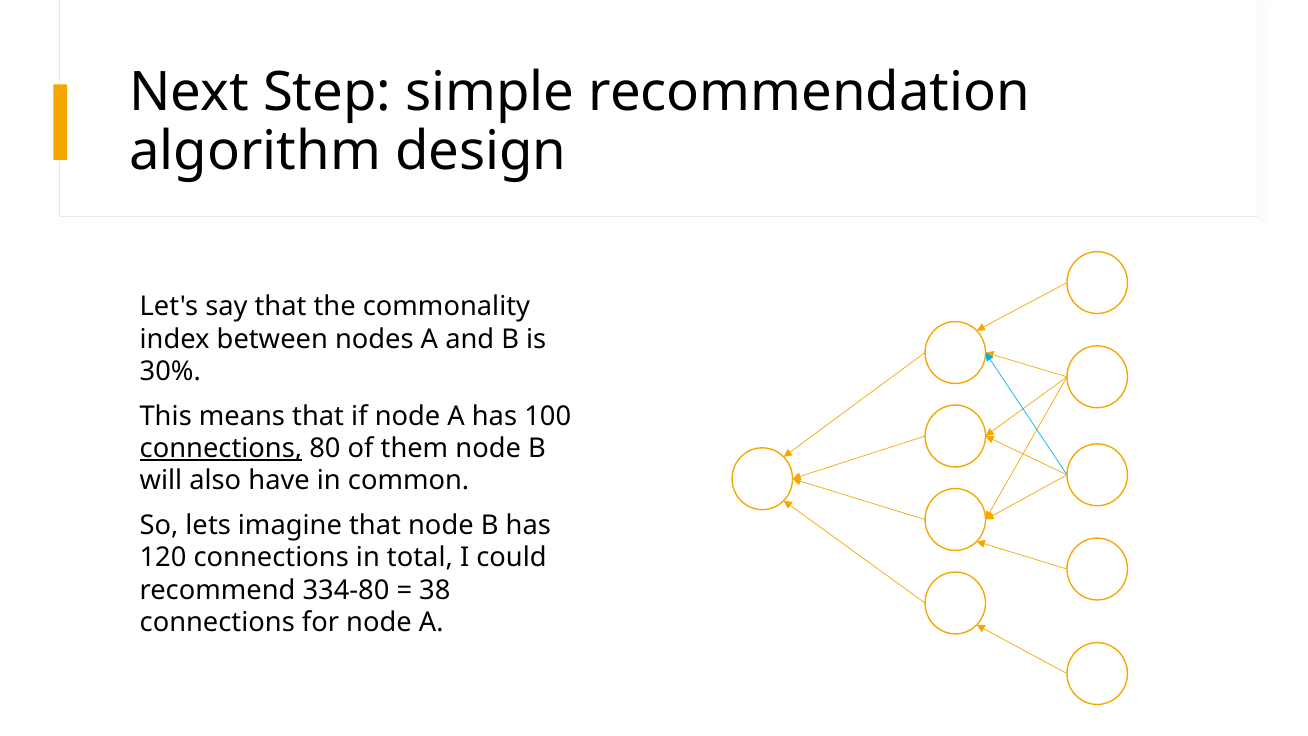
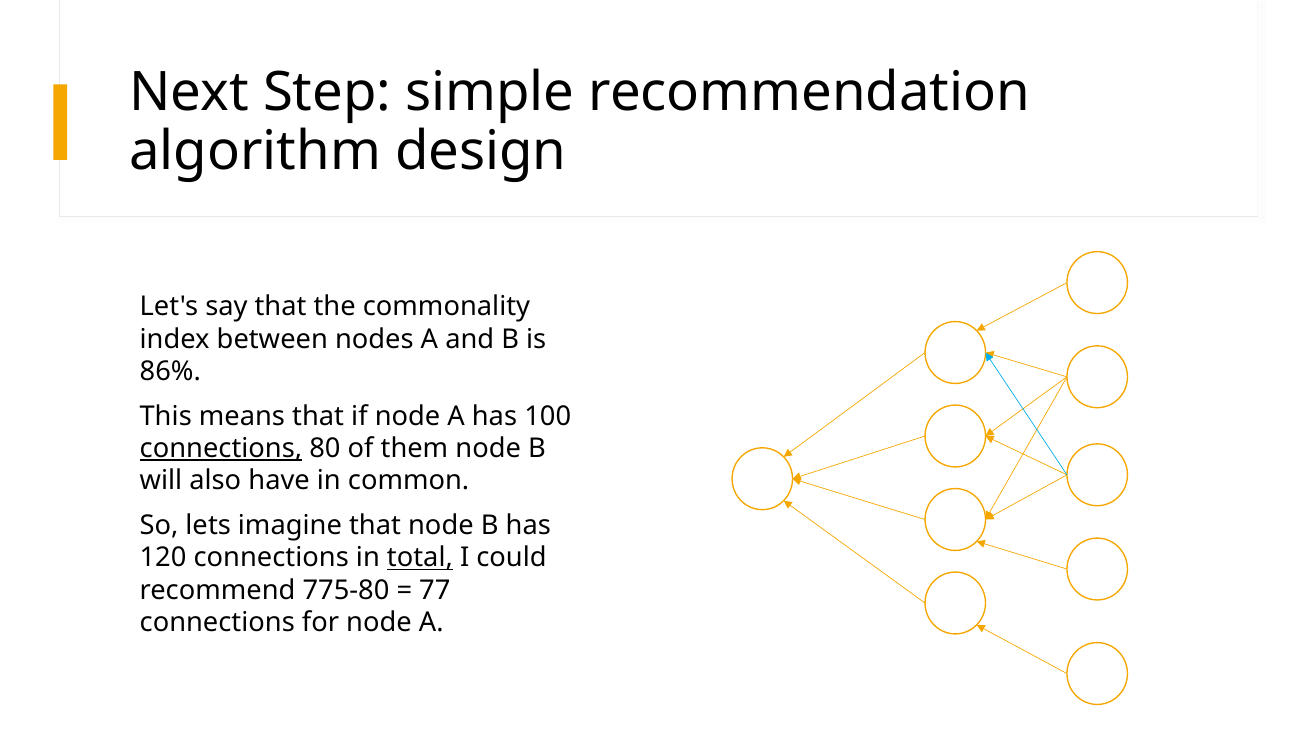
30%: 30% -> 86% (170, 371)
total underline: none -> present (420, 558)
334-80: 334-80 -> 775-80 (346, 590)
38: 38 -> 77 (435, 590)
